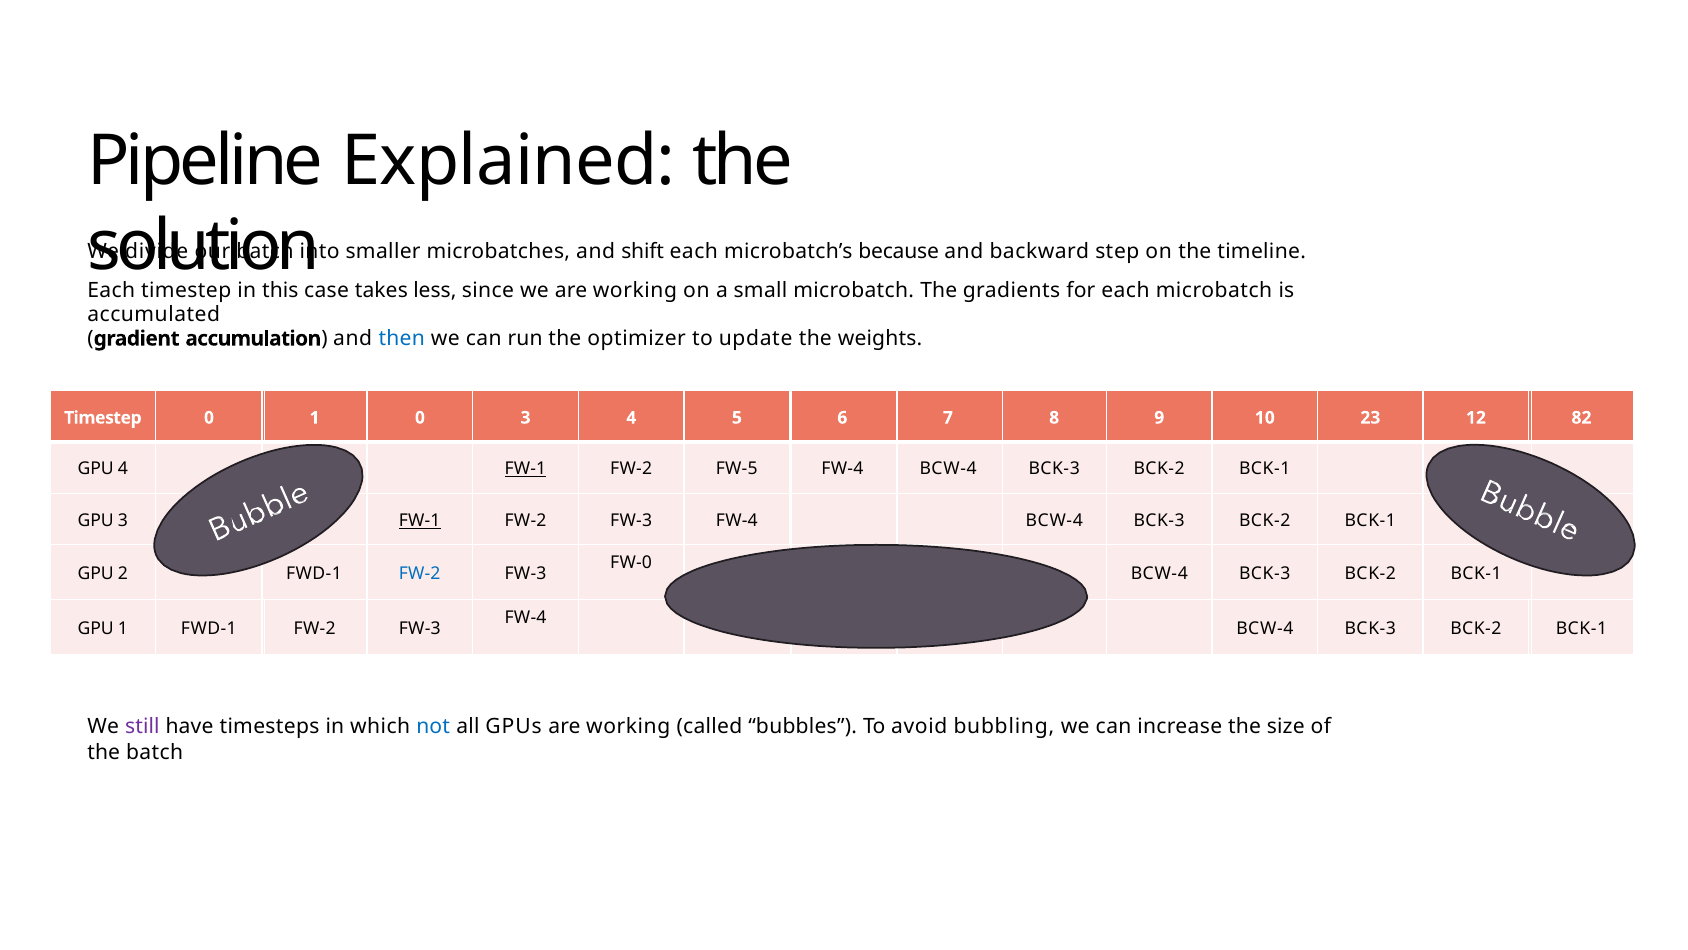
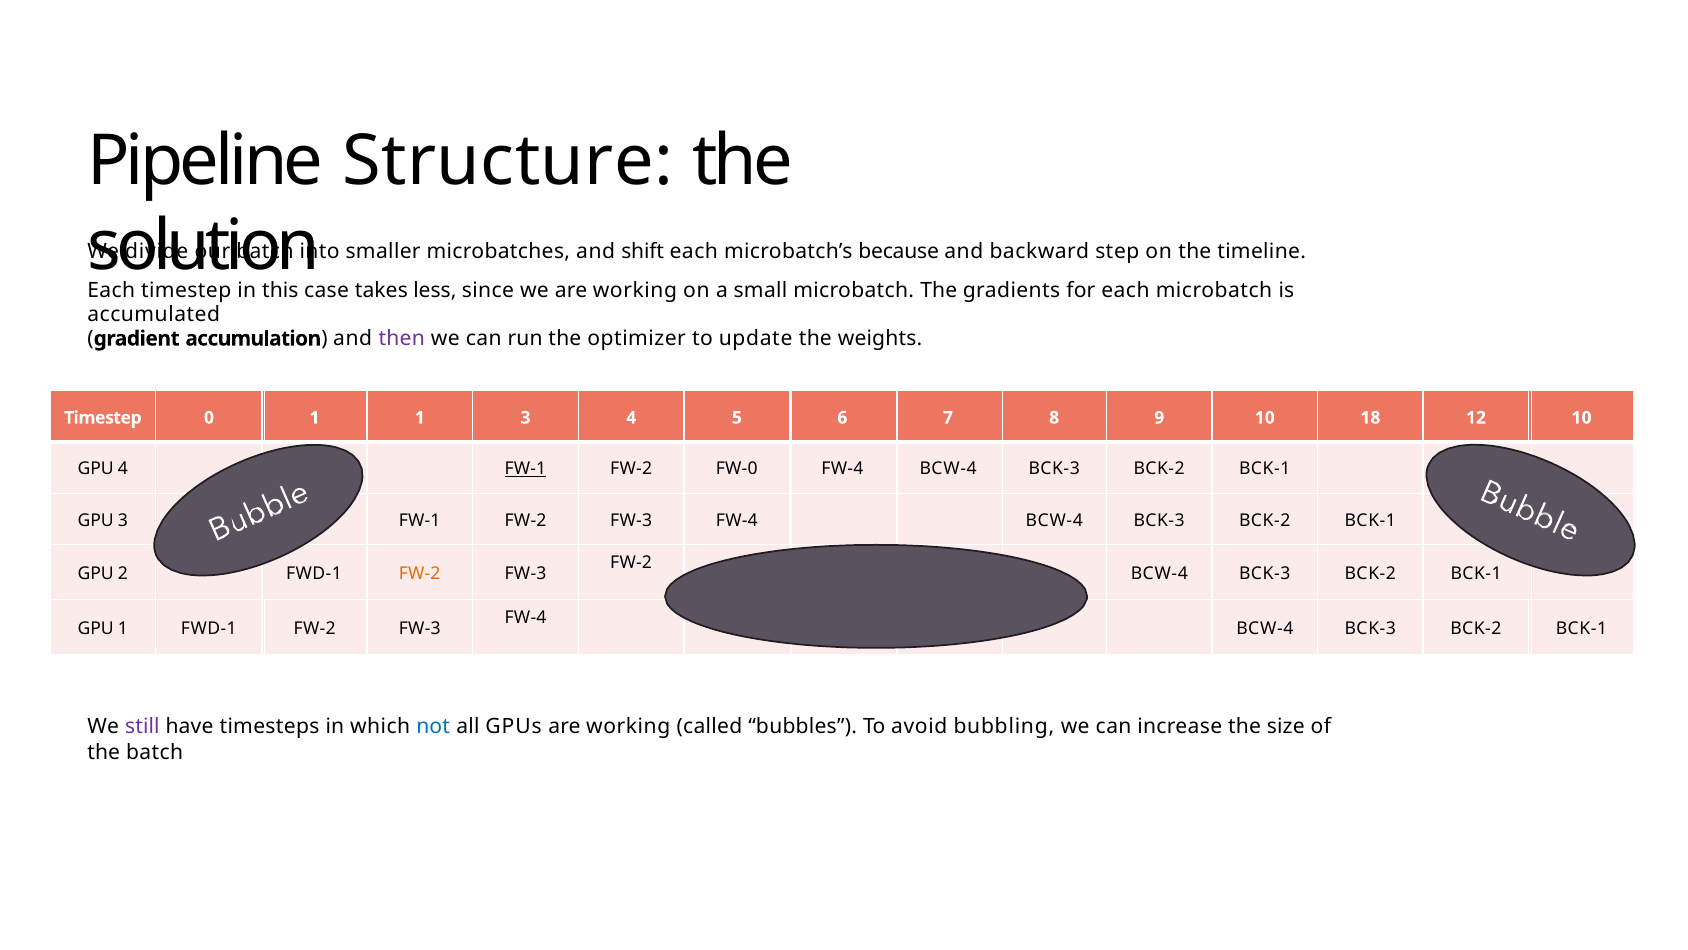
Explained: Explained -> Structure (508, 162)
then colour: blue -> purple (402, 338)
1 0: 0 -> 1 (420, 418)
23: 23 -> 18 (1370, 418)
12 82: 82 -> 10 (1582, 418)
FW-5: FW-5 -> FW-0 (737, 469)
FW-1 underline: present -> none (420, 520)
FW-0: FW-0 -> FW-2 (631, 563)
FW-2 colour: blue -> orange (420, 573)
